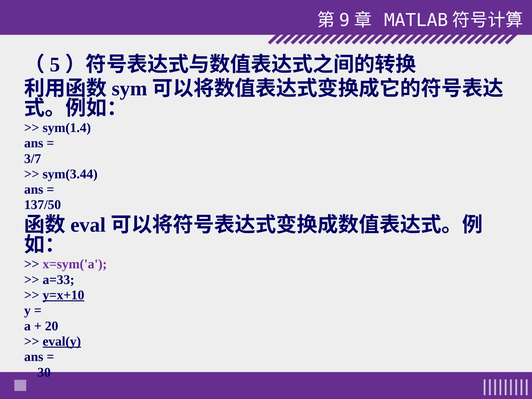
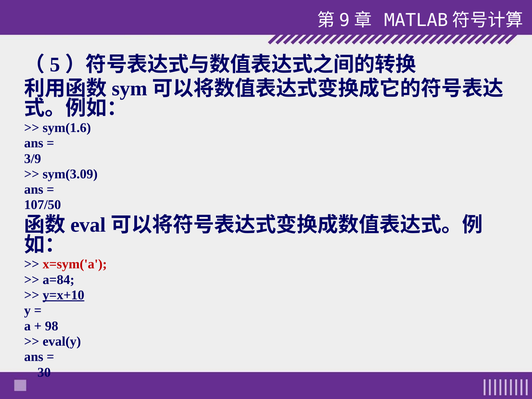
sym(1.4: sym(1.4 -> sym(1.6 (67, 128)
3/7: 3/7 -> 3/9 (33, 159)
sym(3.44: sym(3.44 -> sym(3.09 (70, 174)
137/50: 137/50 -> 107/50 (43, 205)
x=sym('a colour: purple -> red (75, 264)
a=33: a=33 -> a=84 (59, 280)
20: 20 -> 98 (52, 326)
eval(y underline: present -> none (62, 341)
